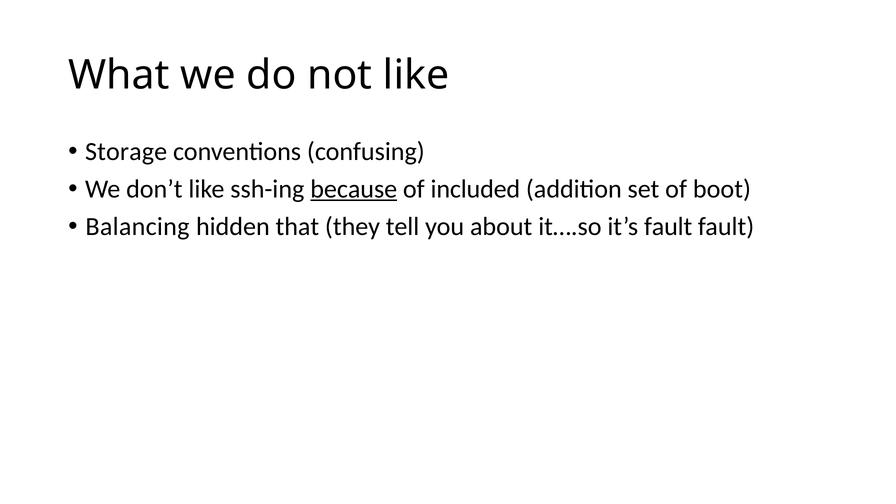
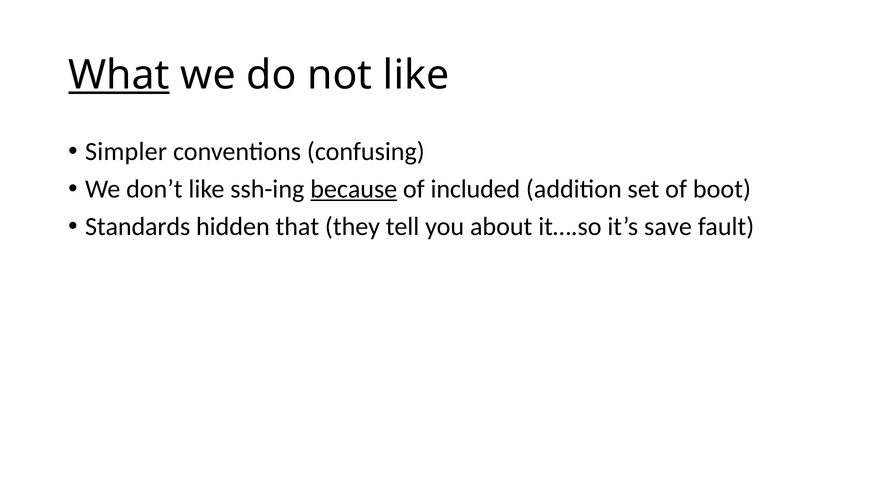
What underline: none -> present (119, 75)
Storage: Storage -> Simpler (126, 151)
Balancing: Balancing -> Standards (138, 227)
it’s fault: fault -> save (668, 227)
